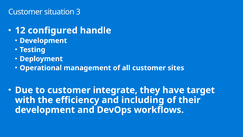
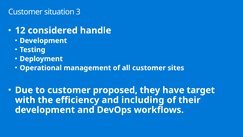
configured: configured -> considered (53, 30)
integrate: integrate -> proposed (115, 90)
